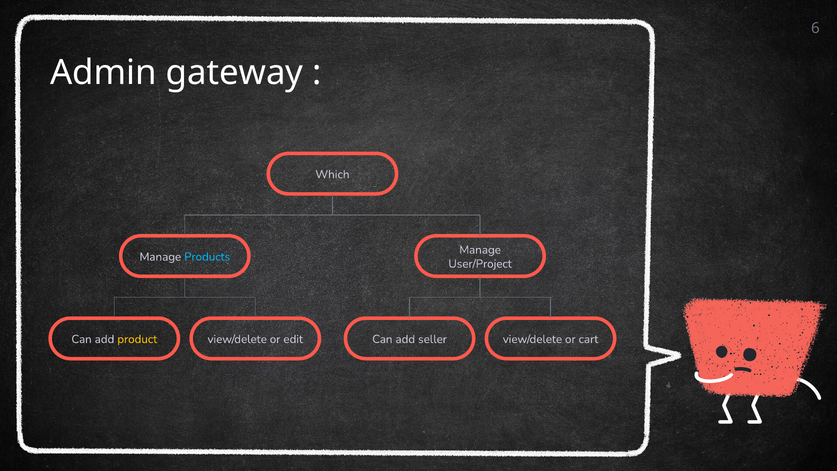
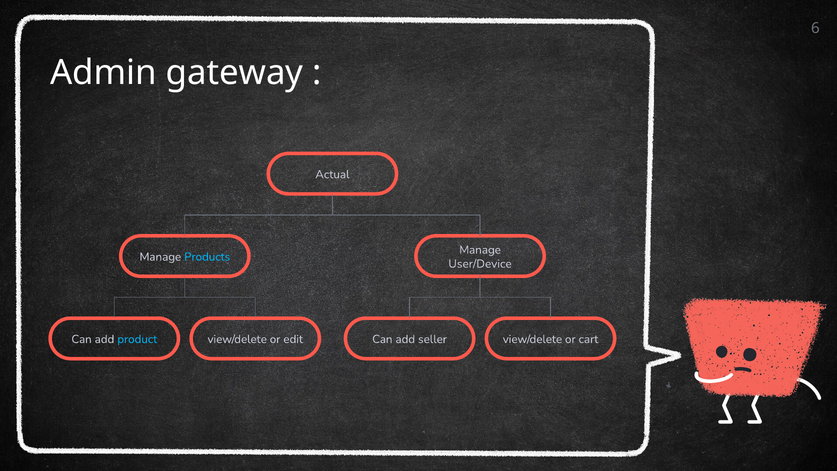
Which: Which -> Actual (332, 174)
User/Project: User/Project -> User/Device (480, 264)
product colour: yellow -> light blue (137, 339)
